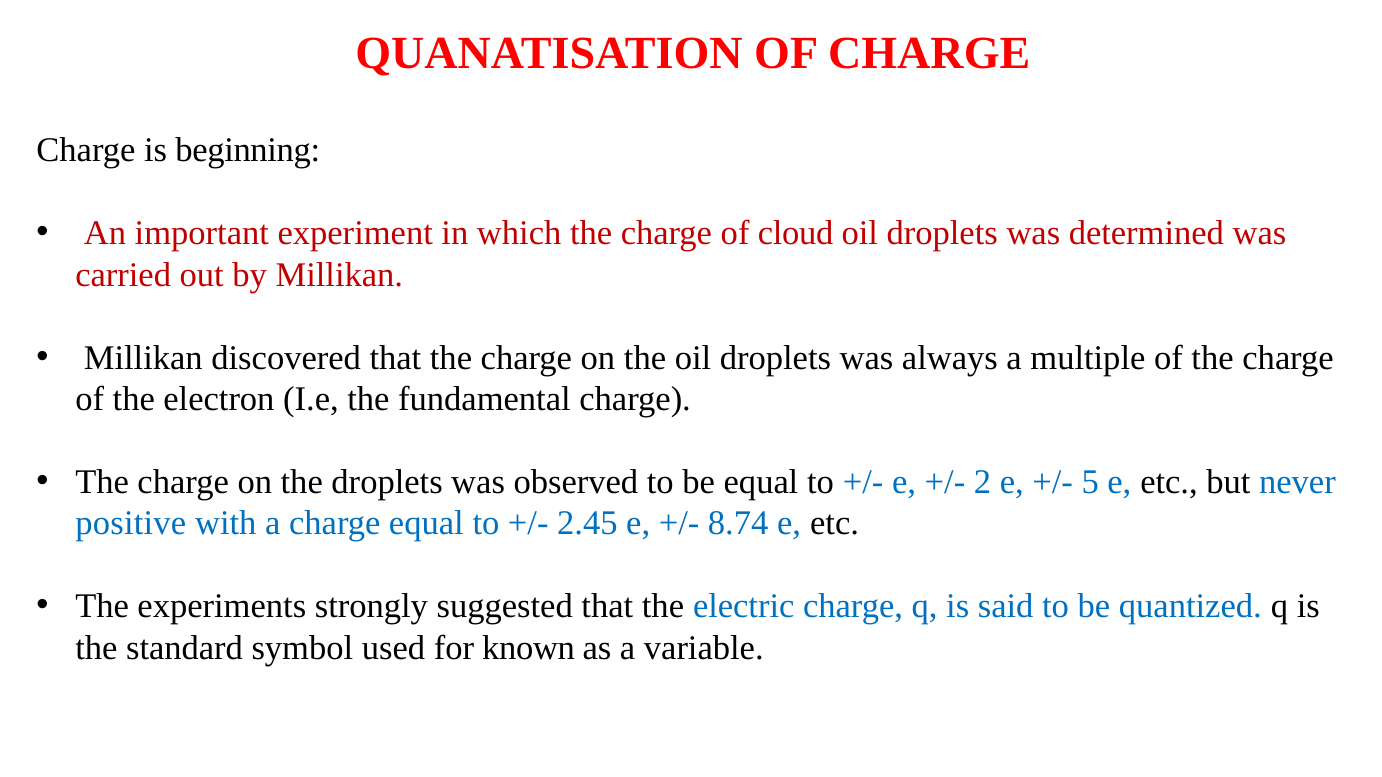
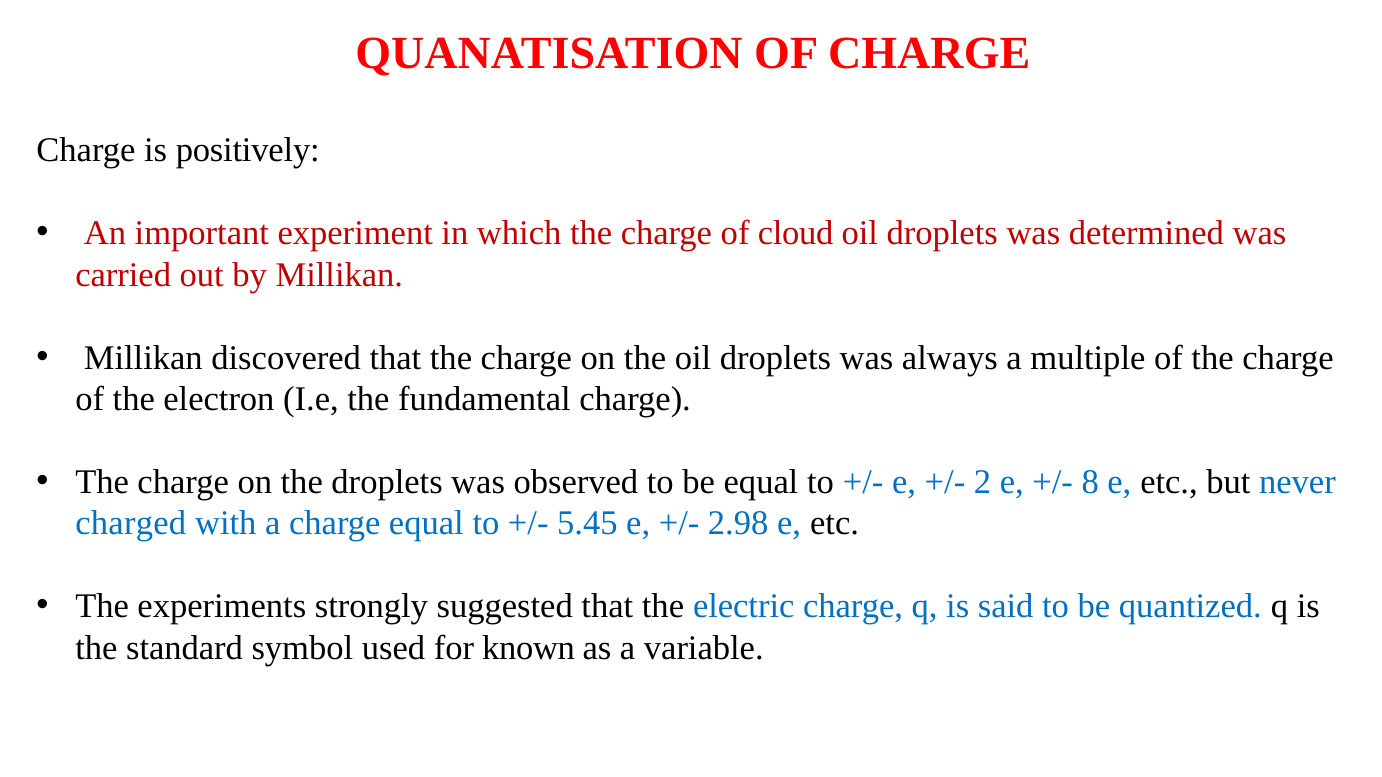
beginning: beginning -> positively (248, 151)
5: 5 -> 8 (1090, 482)
positive: positive -> charged (131, 524)
2.45: 2.45 -> 5.45 (587, 524)
8.74: 8.74 -> 2.98 (738, 524)
